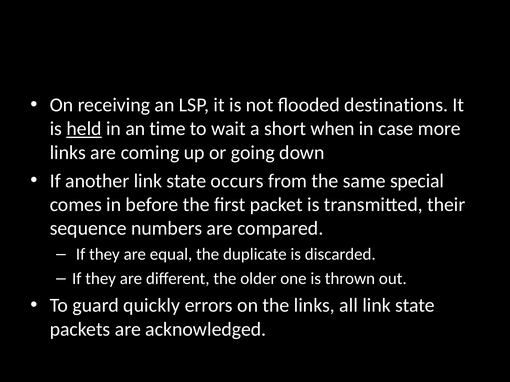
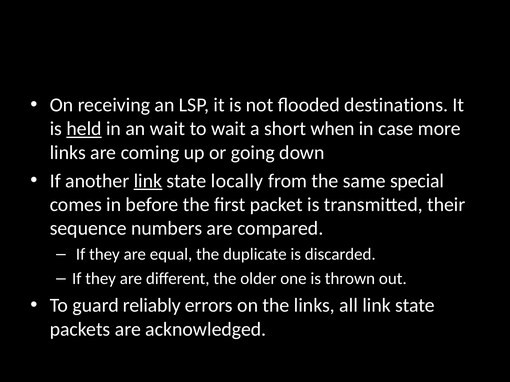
an time: time -> wait (167, 129)
link underline: none -> present (148, 181)
occurs: occurs -> locally (237, 181)
quickly: quickly -> reliably (152, 306)
